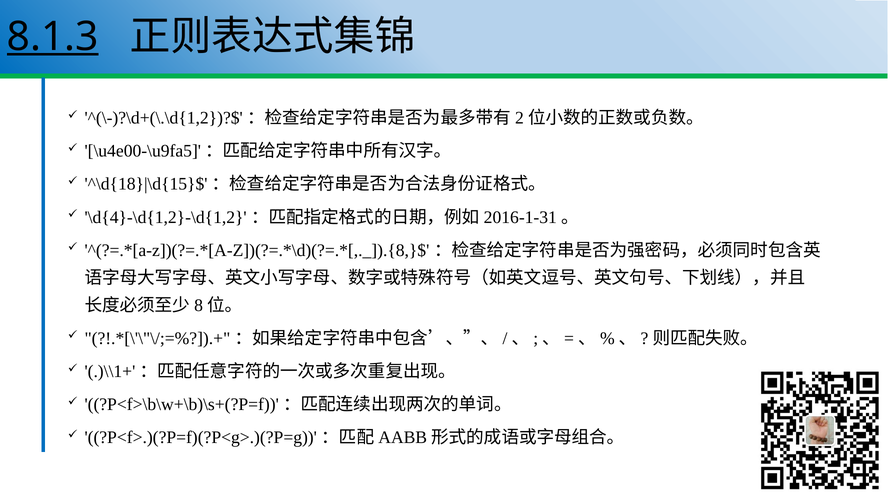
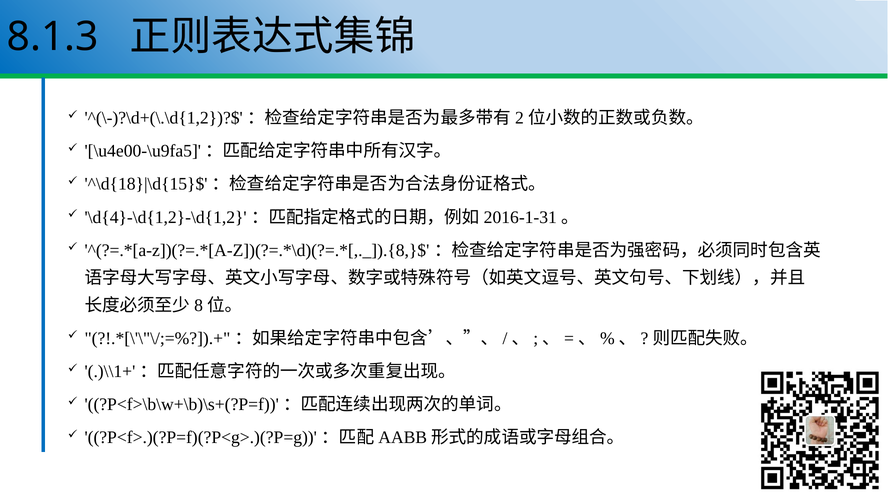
8.1.3 underline: present -> none (53, 37)
